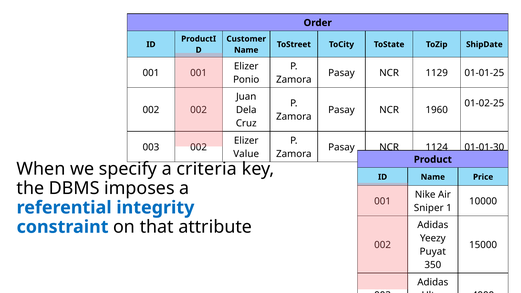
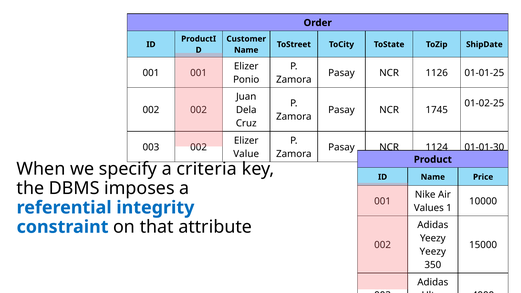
1129: 1129 -> 1126 (437, 73)
1960: 1960 -> 1745 (437, 110)
Sniper: Sniper -> Values (429, 208)
Puyat: Puyat -> Yeezy (433, 252)
